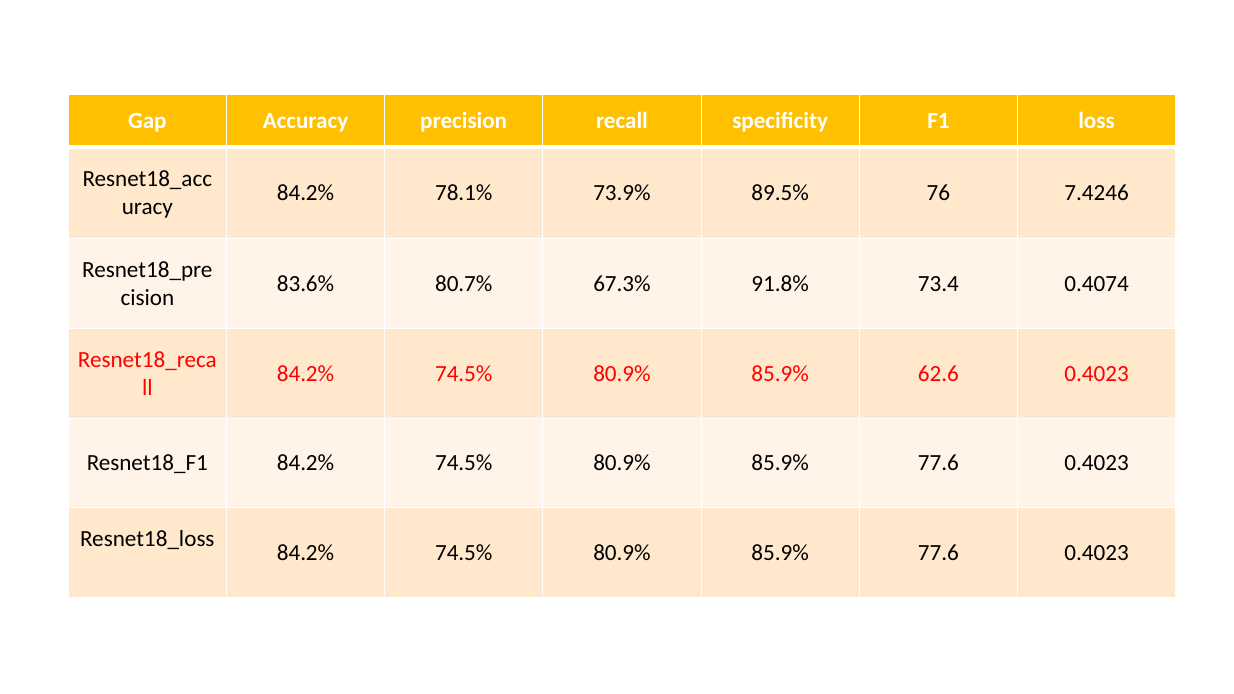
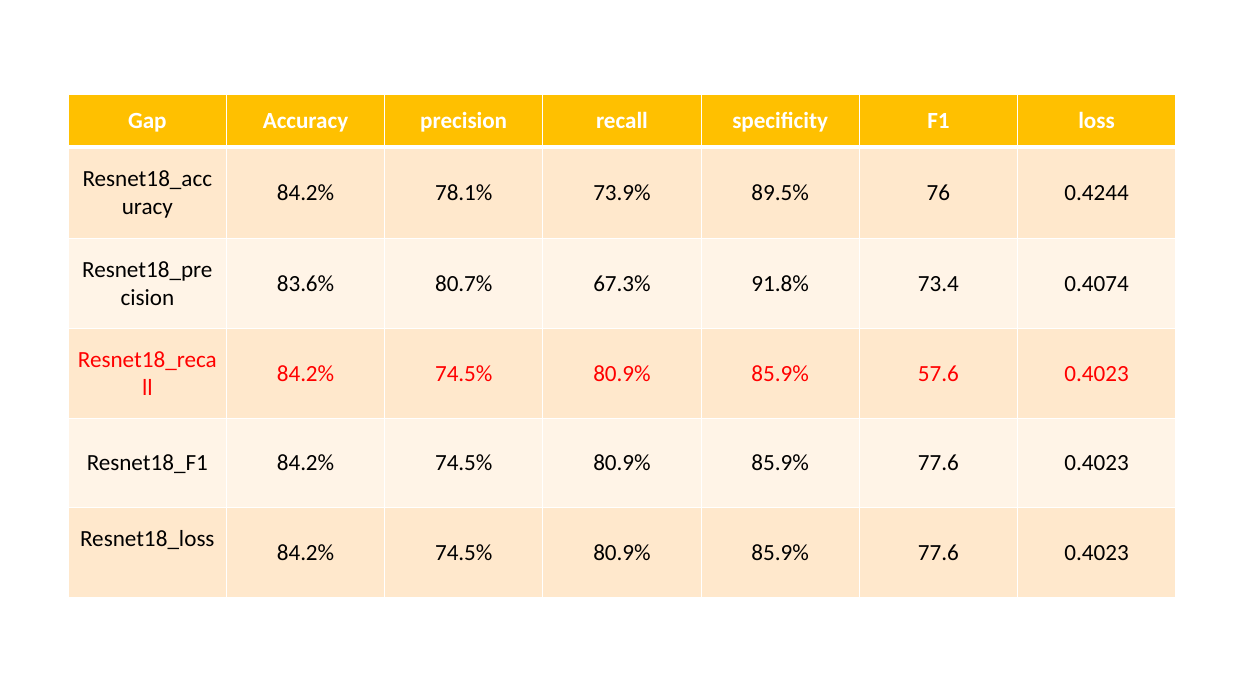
7.4246: 7.4246 -> 0.4244 (1097, 193)
62.6: 62.6 -> 57.6 (938, 374)
